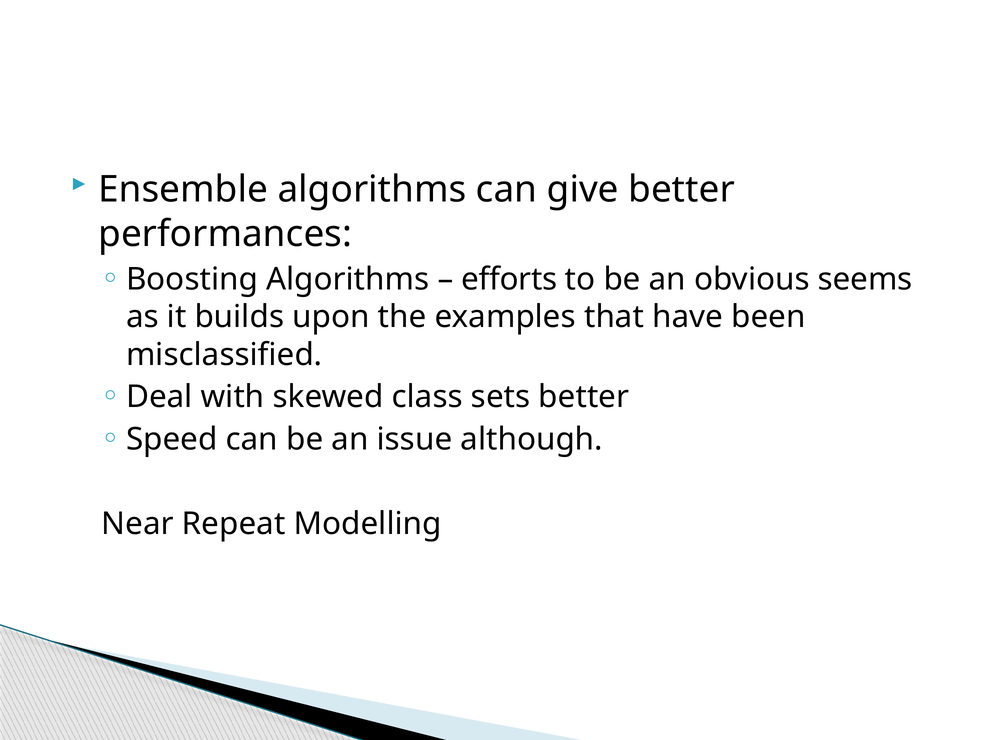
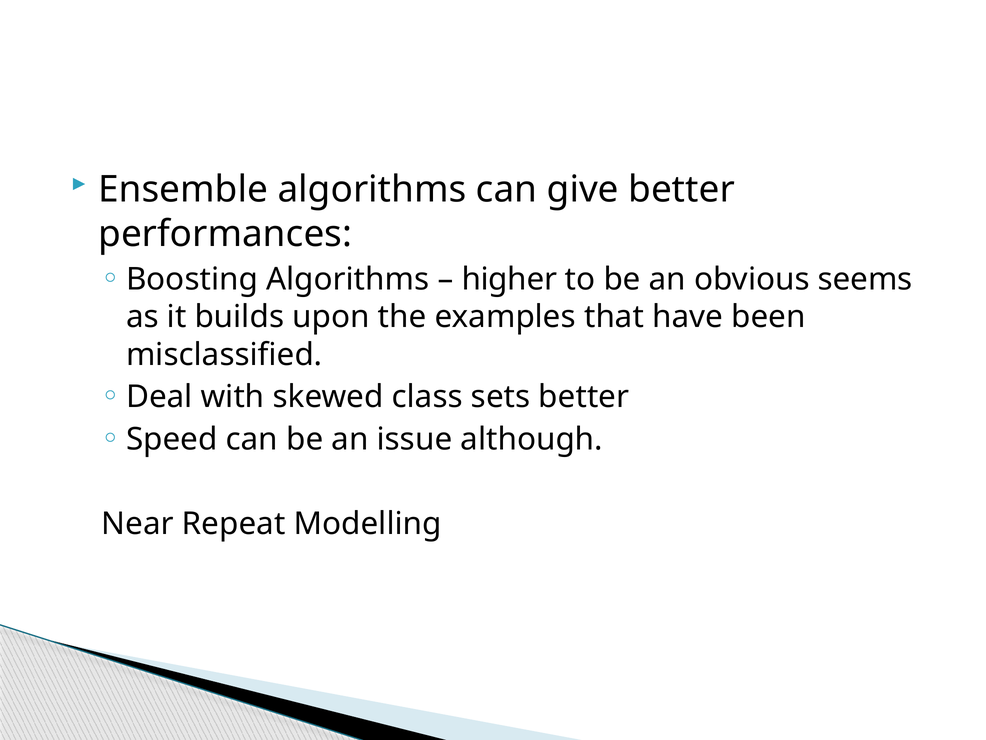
efforts: efforts -> higher (509, 279)
